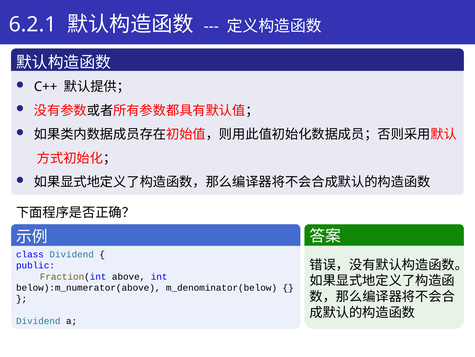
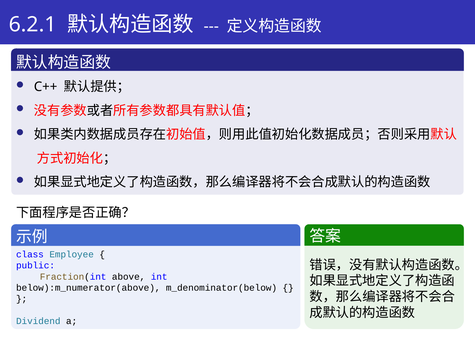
class Dividend: Dividend -> Employee (72, 254)
